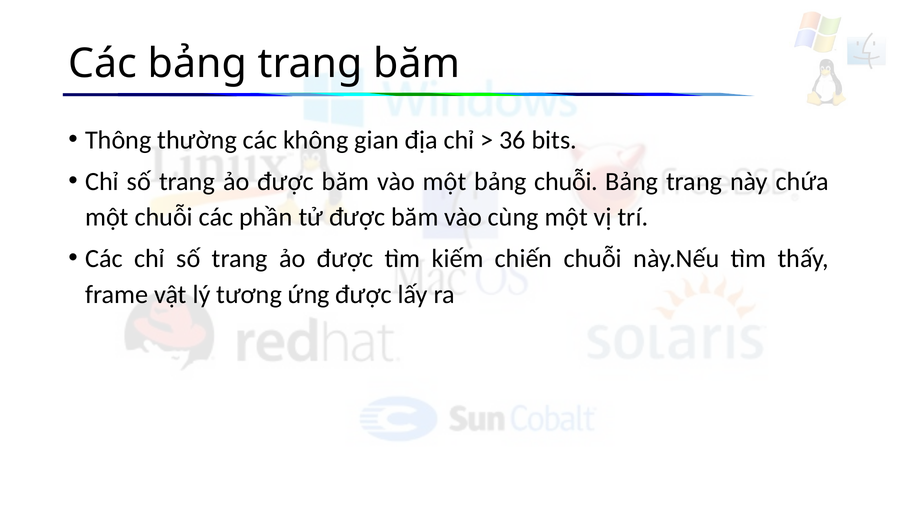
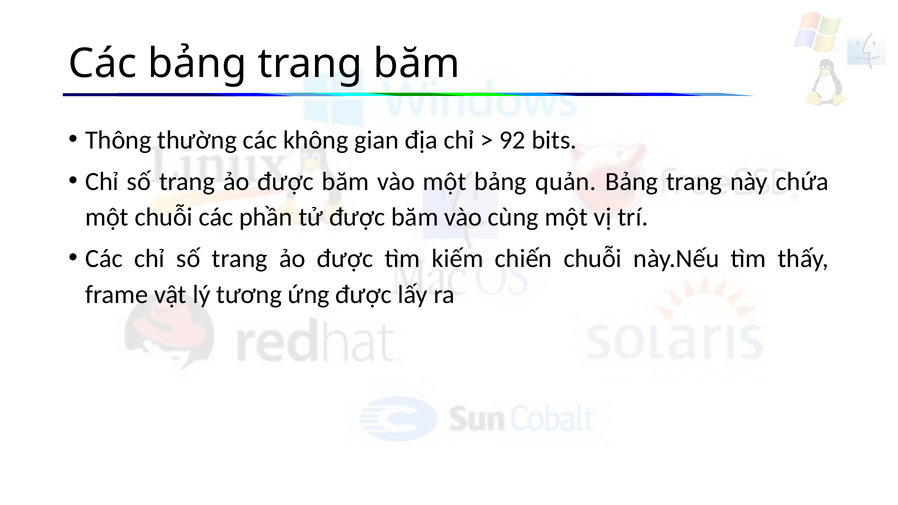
36: 36 -> 92 (512, 140)
bảng chuỗi: chuỗi -> quản (566, 181)
